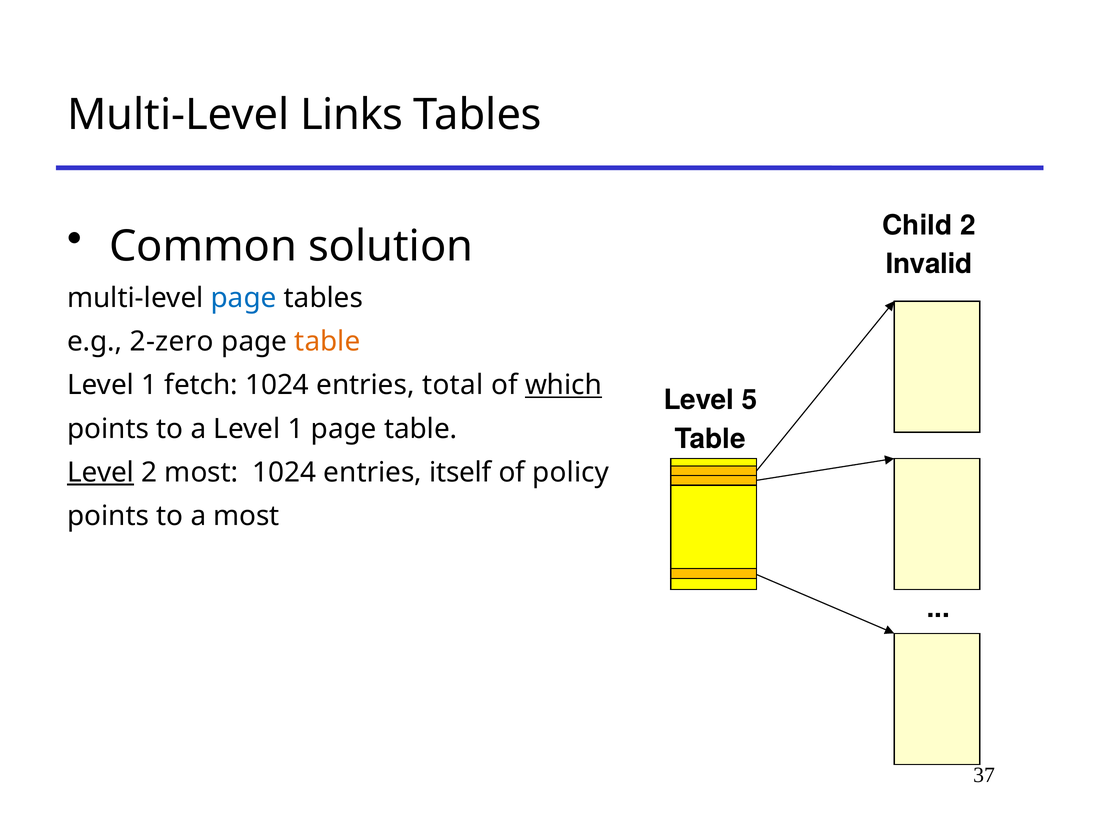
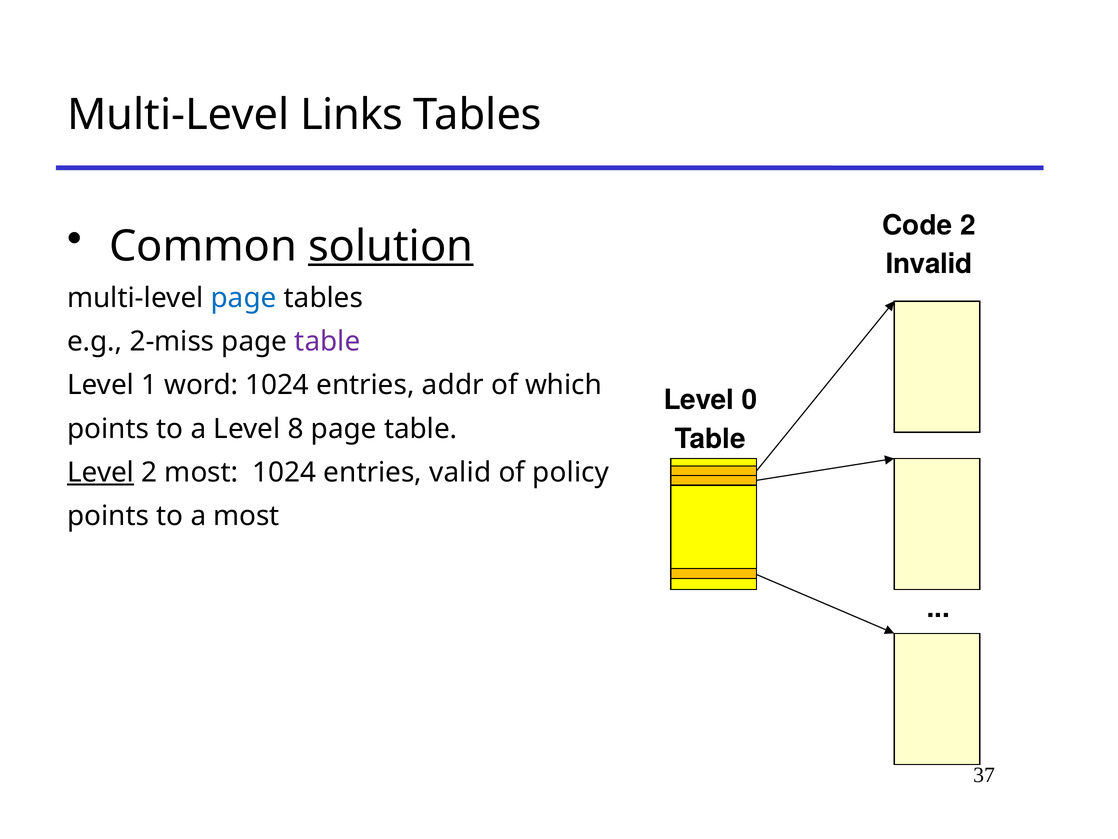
Child: Child -> Code (917, 225)
solution underline: none -> present (391, 246)
2-zero: 2-zero -> 2-miss (172, 341)
table colour: orange -> purple (327, 341)
fetch: fetch -> word (201, 385)
total: total -> addr (453, 385)
which underline: present -> none (564, 385)
5: 5 -> 0 (749, 400)
a Level 1: 1 -> 8 (296, 429)
itself: itself -> valid (460, 472)
